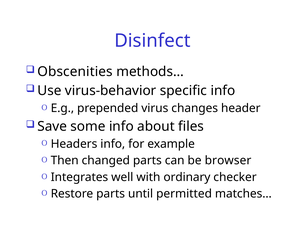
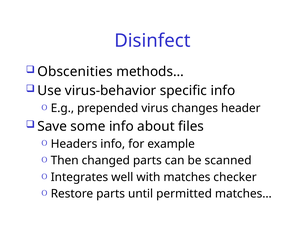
browser: browser -> scanned (228, 160)
ordinary: ordinary -> matches (187, 177)
